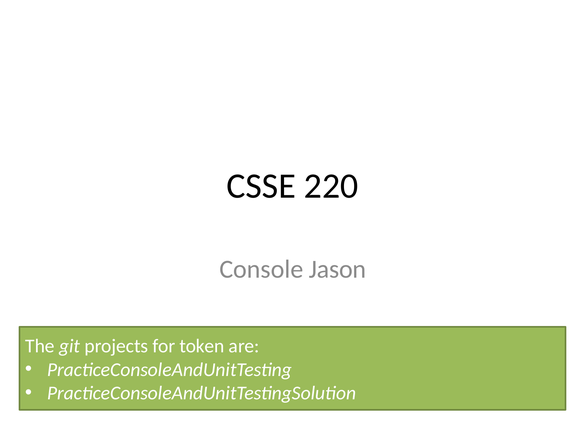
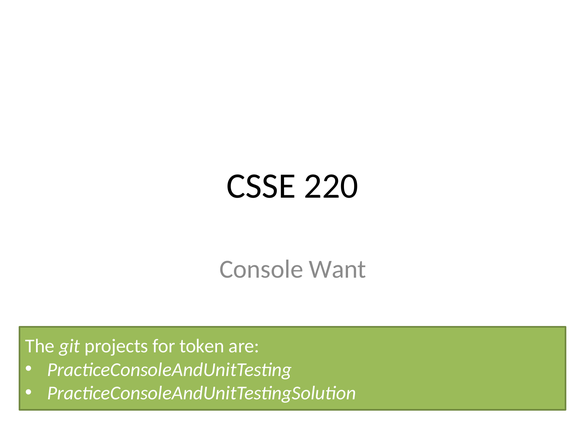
Jason: Jason -> Want (338, 269)
